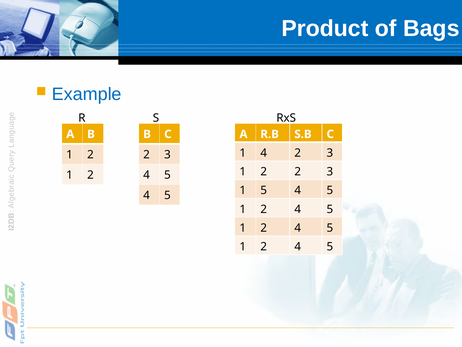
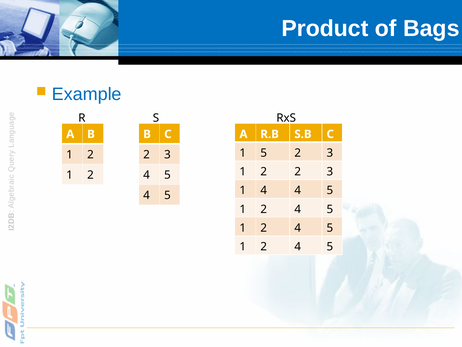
1 4: 4 -> 5 (264, 153)
1 5: 5 -> 4 (264, 190)
